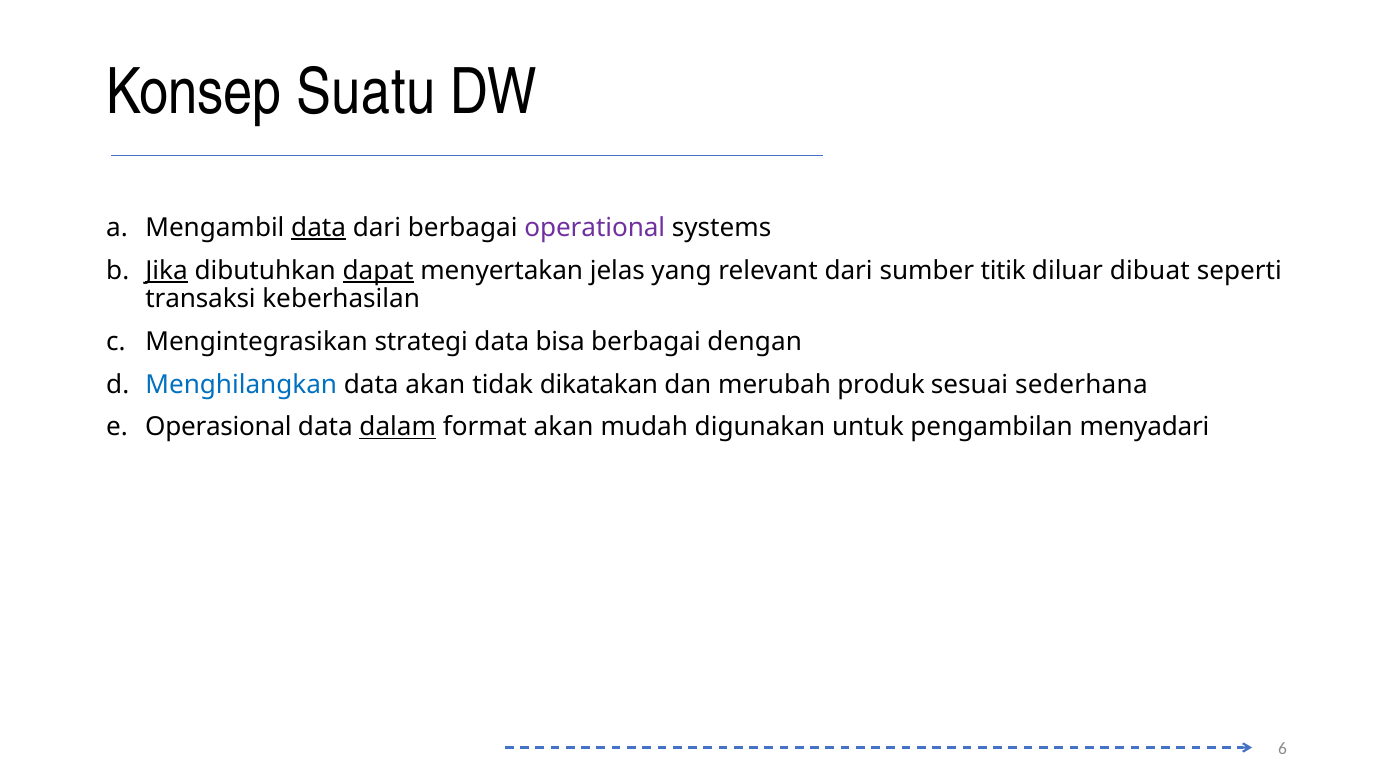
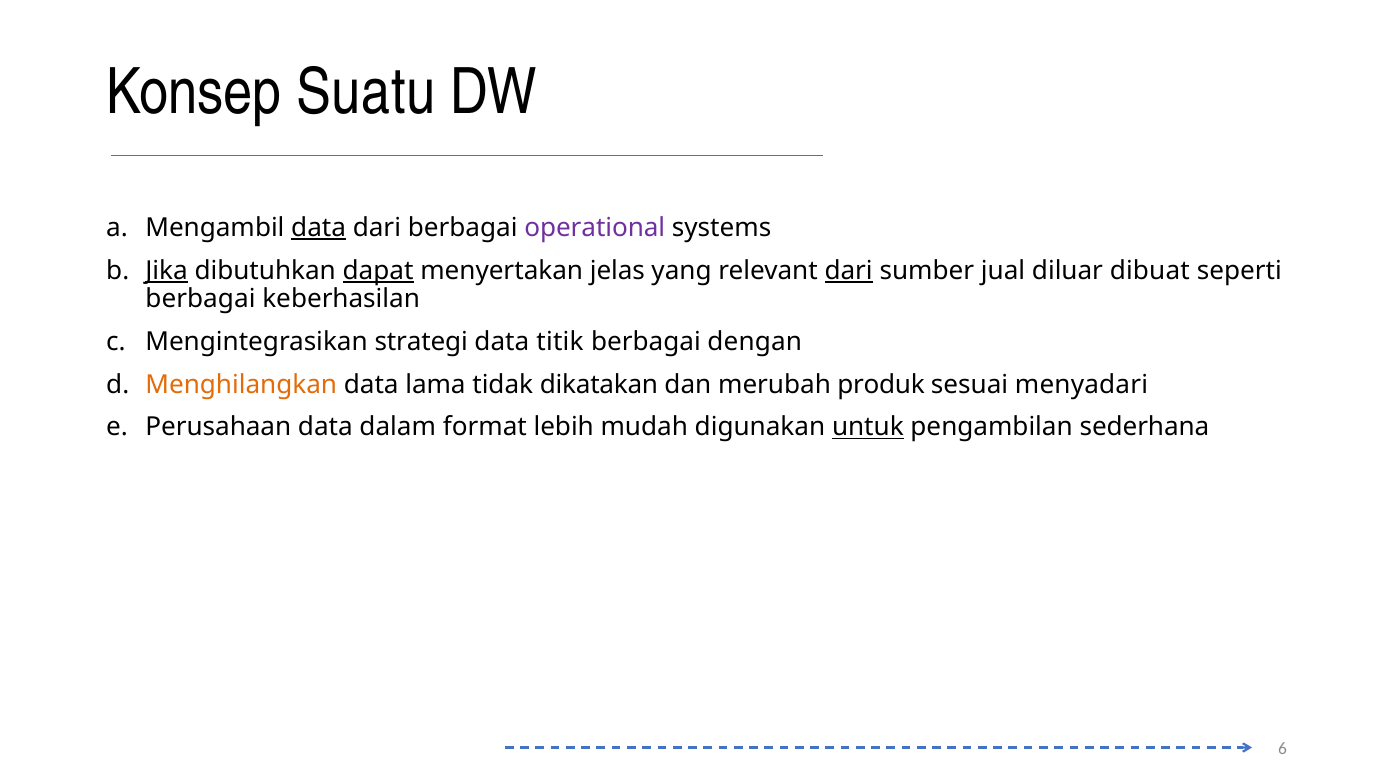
dari underline: none -> present (849, 270)
titik: titik -> jual (1003, 270)
transaksi: transaksi -> berbagai (200, 299)
bisa: bisa -> titik (560, 341)
Menghilangkan colour: blue -> orange (241, 384)
data akan: akan -> lama (436, 384)
sederhana: sederhana -> menyadari (1081, 384)
Operasional: Operasional -> Perusahaan (218, 427)
dalam underline: present -> none (398, 427)
format akan: akan -> lebih (564, 427)
untuk underline: none -> present (868, 427)
menyadari: menyadari -> sederhana (1144, 427)
